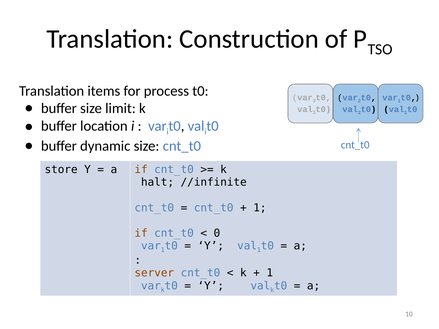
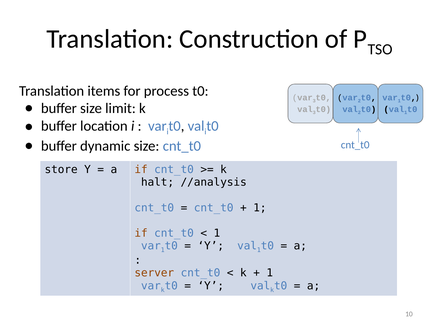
//infinite: //infinite -> //analysis (214, 182)
0: 0 -> 1 (217, 233)
